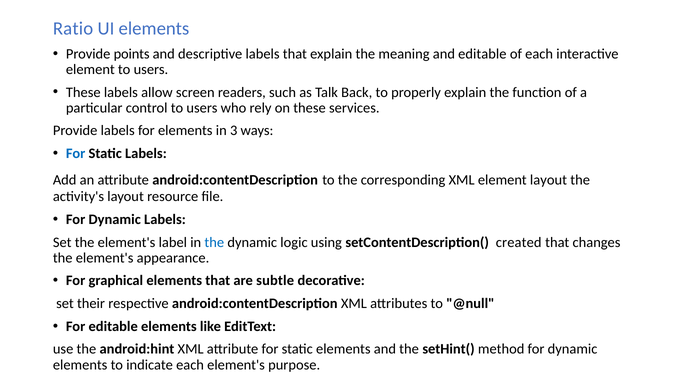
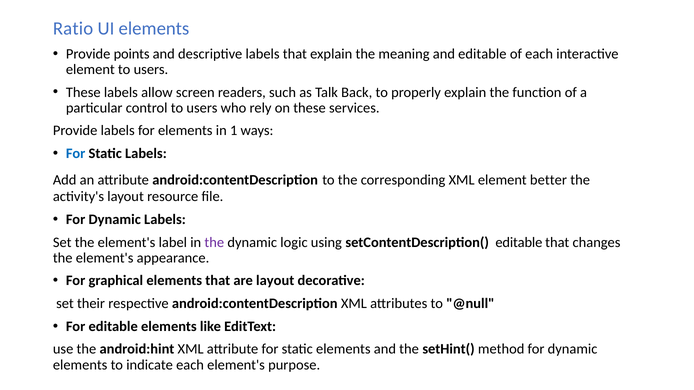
3: 3 -> 1 (234, 131)
element layout: layout -> better (548, 180)
the colour: blue -> purple (214, 242)
setContentDescription( created: created -> editable (519, 242)
are subtle: subtle -> layout (275, 281)
